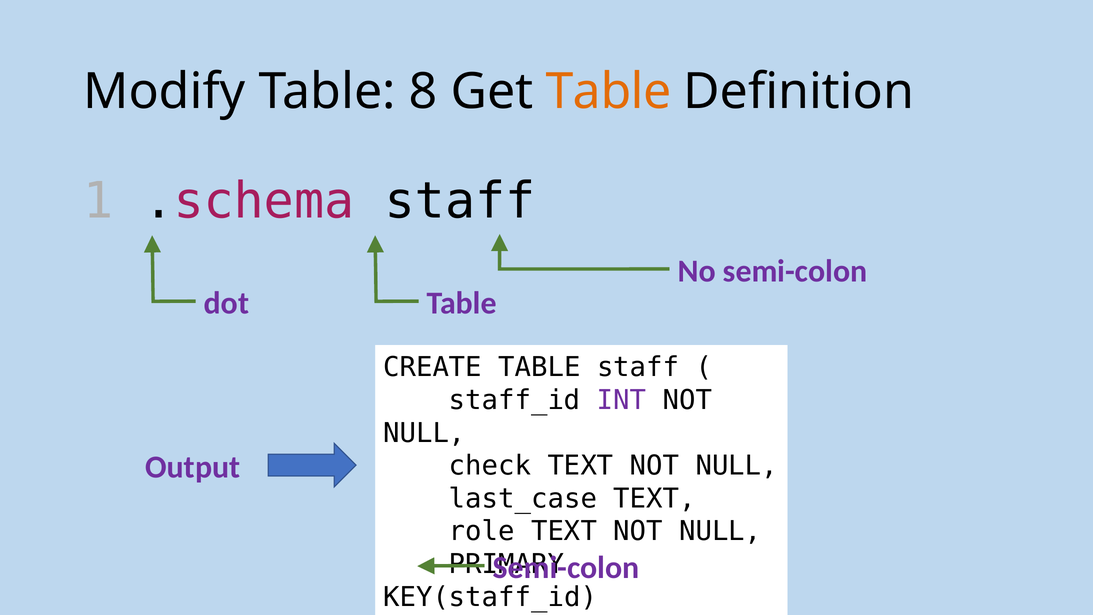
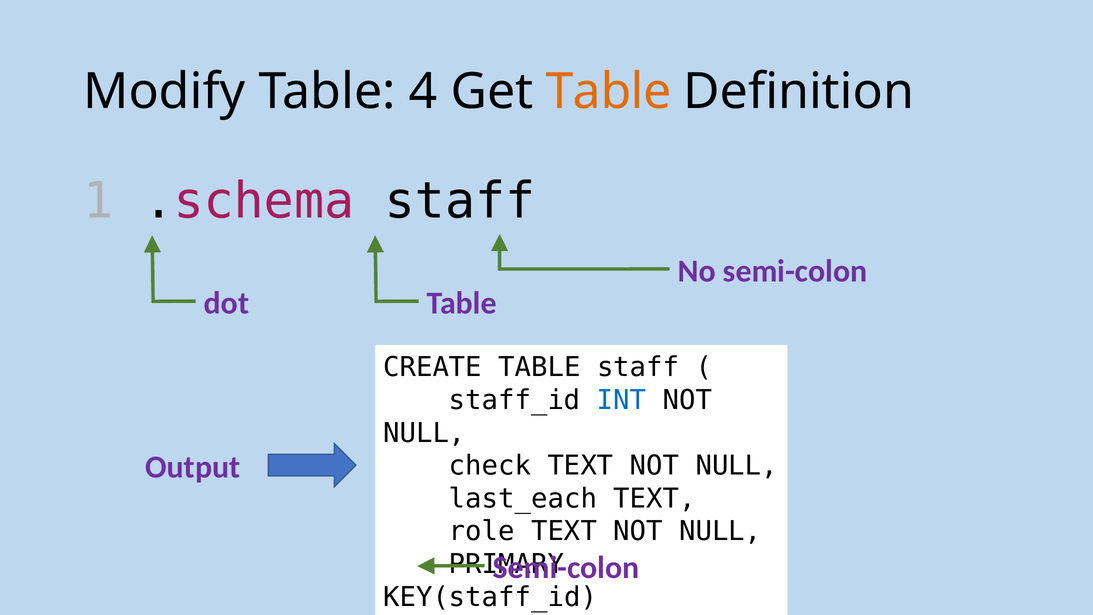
8: 8 -> 4 (423, 92)
INT colour: purple -> blue (622, 400)
last_case: last_case -> last_each (523, 498)
